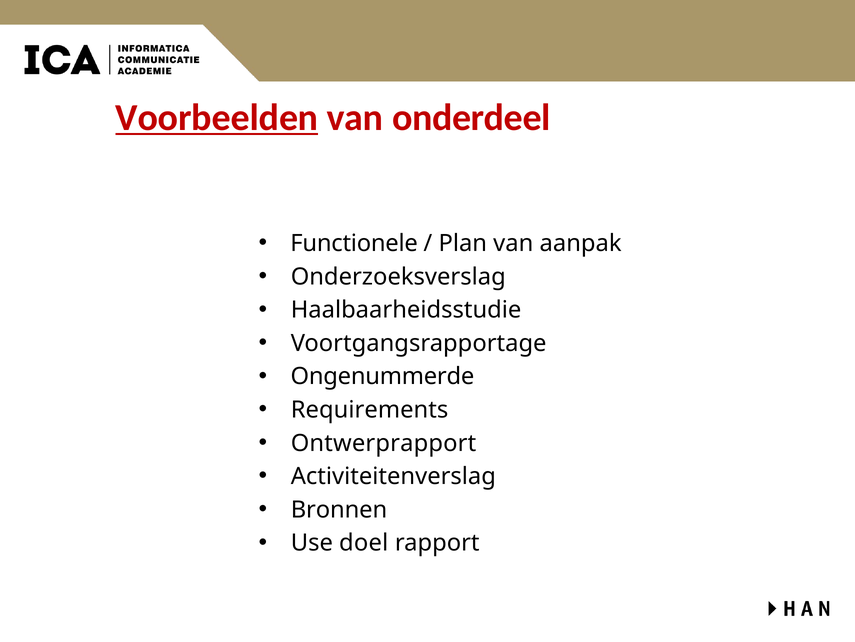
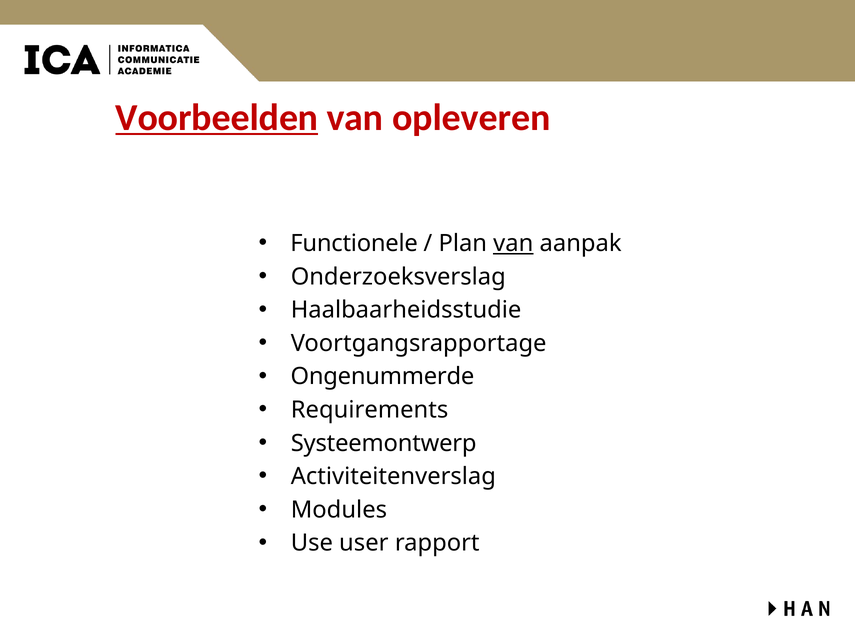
onderdeel: onderdeel -> opleveren (471, 118)
van underline: none -> present (513, 243)
Ontwerprapport: Ontwerprapport -> Systeemontwerp (384, 443)
Bronnen: Bronnen -> Modules (339, 509)
doel: doel -> user (364, 542)
